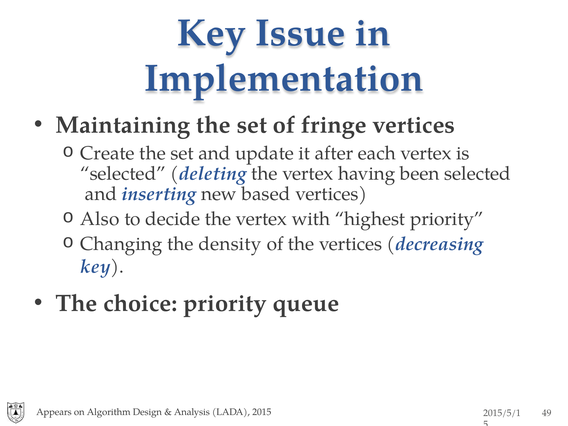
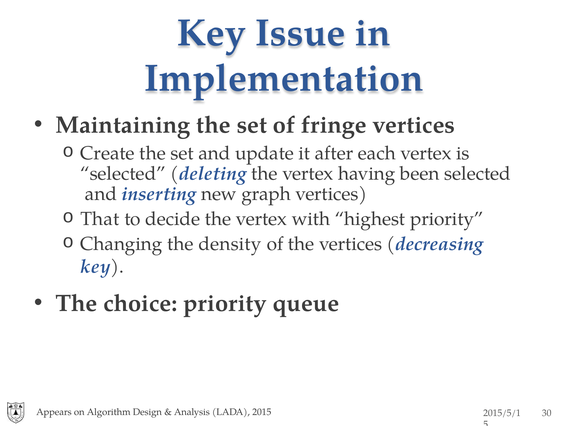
based: based -> graph (266, 194)
Also: Also -> That (100, 219)
49: 49 -> 30 (547, 413)
